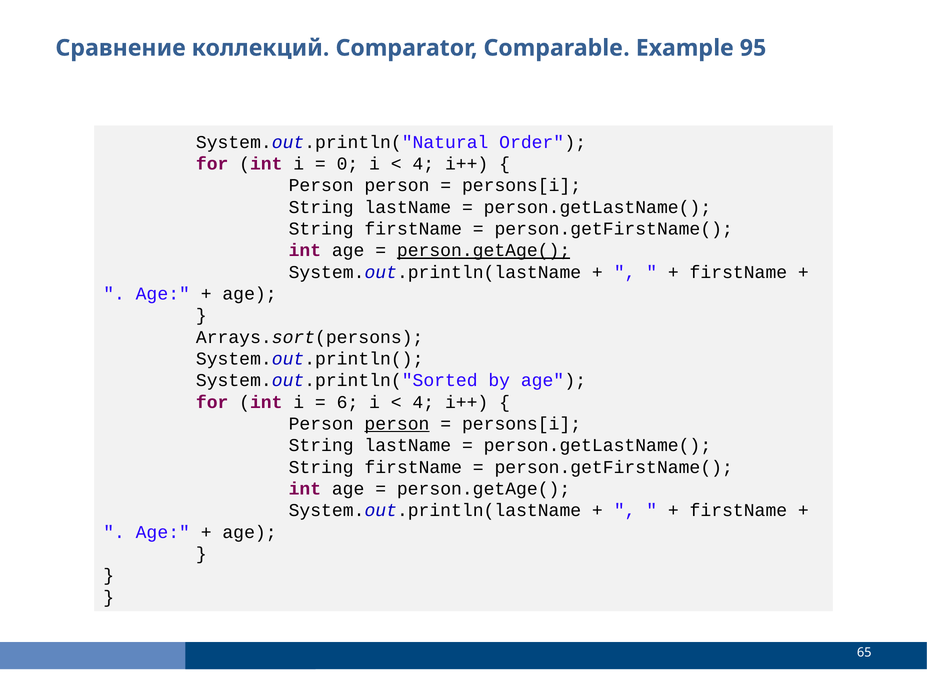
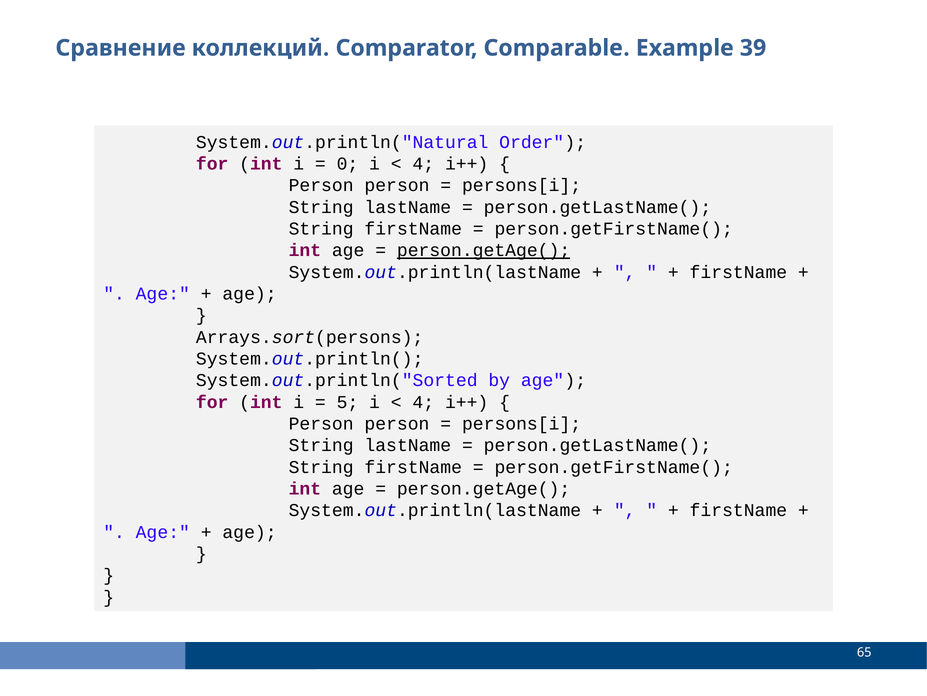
95: 95 -> 39 (753, 48)
6: 6 -> 5 (348, 402)
person underline: present -> none (397, 423)
